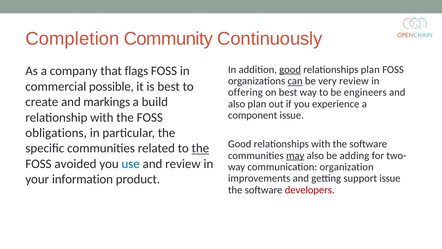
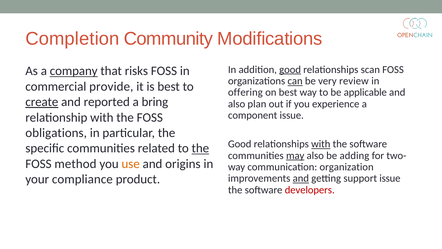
Continuously: Continuously -> Modifications (270, 39)
relationships plan: plan -> scan (370, 69)
company underline: none -> present (74, 71)
flags: flags -> risks (136, 71)
possible: possible -> provide (111, 86)
engineers: engineers -> applicable (365, 92)
create underline: none -> present (42, 102)
markings: markings -> reported (107, 102)
build: build -> bring (155, 102)
with underline: none -> present (321, 144)
avoided: avoided -> method (75, 164)
use colour: blue -> orange (131, 164)
and review: review -> origins (183, 164)
information: information -> compliance (82, 179)
and underline: none -> present (301, 178)
